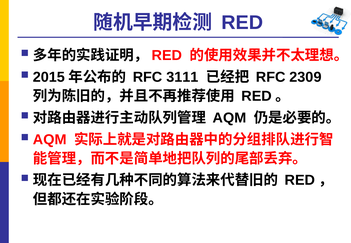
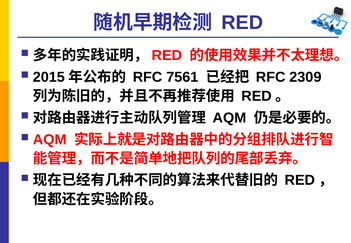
3111: 3111 -> 7561 (182, 77)
